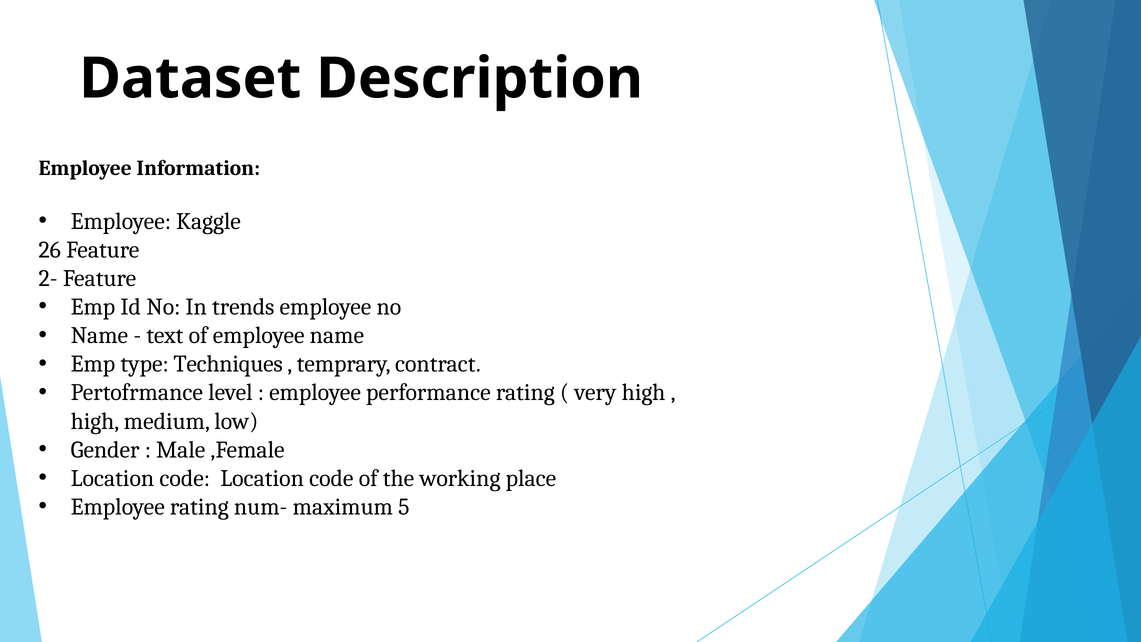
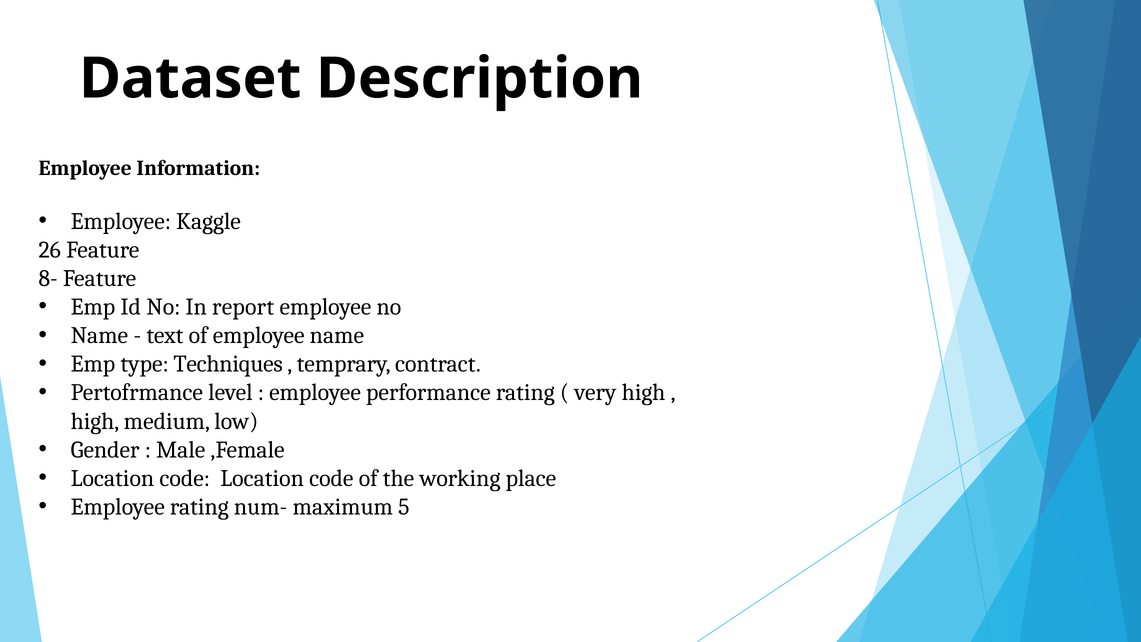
2-: 2- -> 8- (48, 278)
trends: trends -> report (243, 307)
